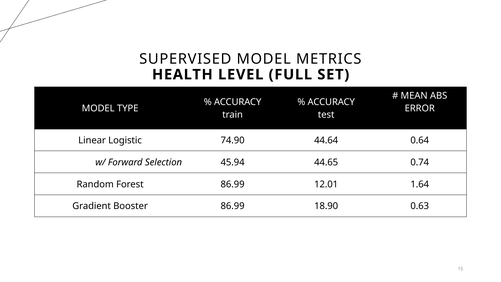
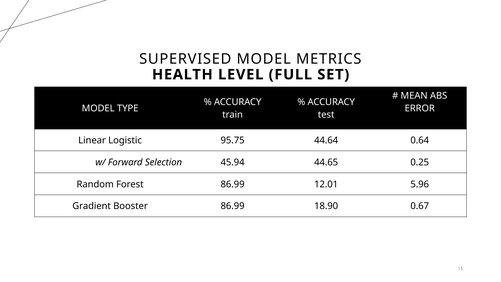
74.90: 74.90 -> 95.75 (233, 140)
0.74: 0.74 -> 0.25 (420, 162)
1.64: 1.64 -> 5.96 (420, 184)
0.63: 0.63 -> 0.67 (420, 206)
